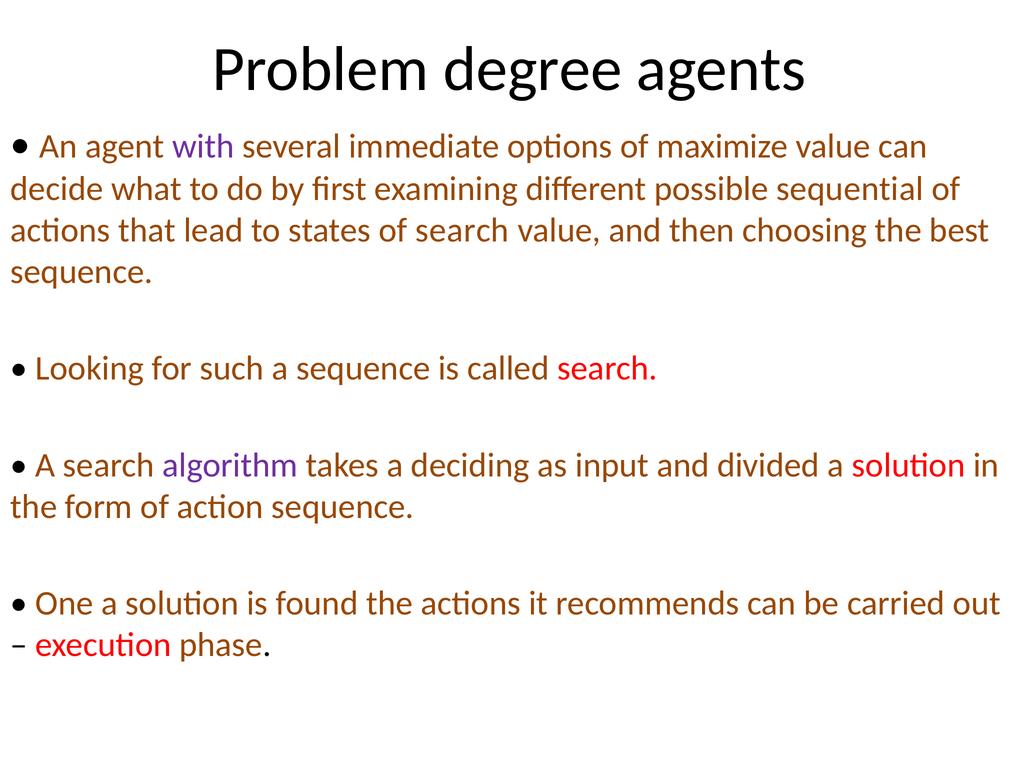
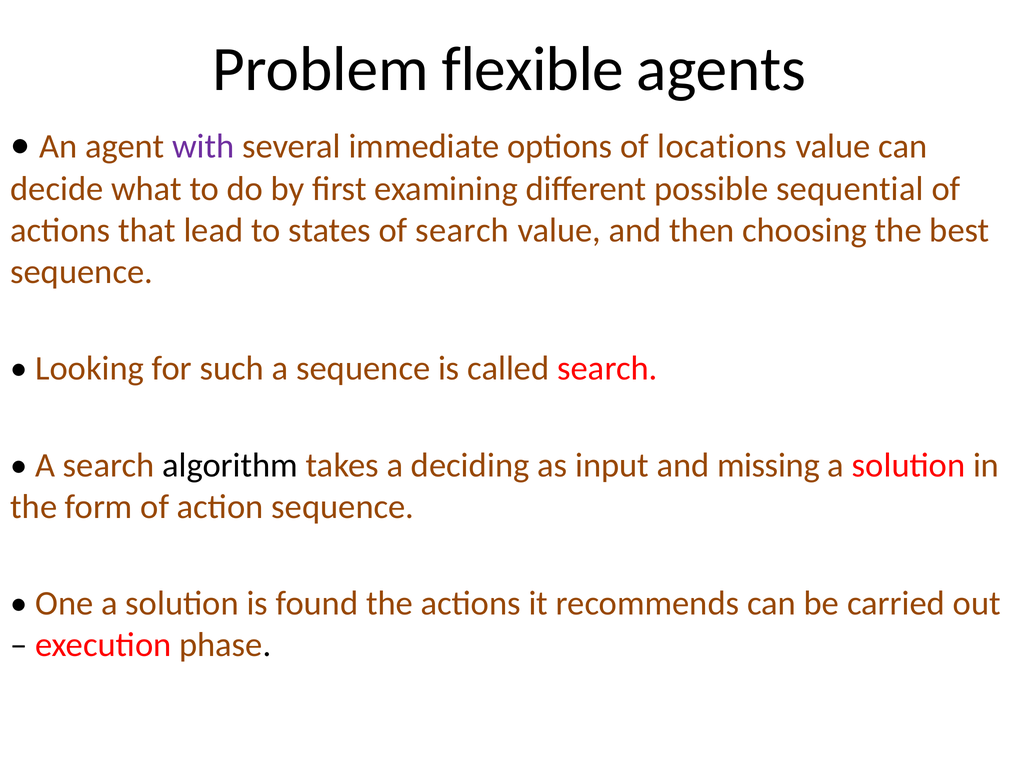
degree: degree -> flexible (533, 69)
maximize: maximize -> locations (722, 146)
algorithm colour: purple -> black (230, 465)
divided: divided -> missing (768, 465)
